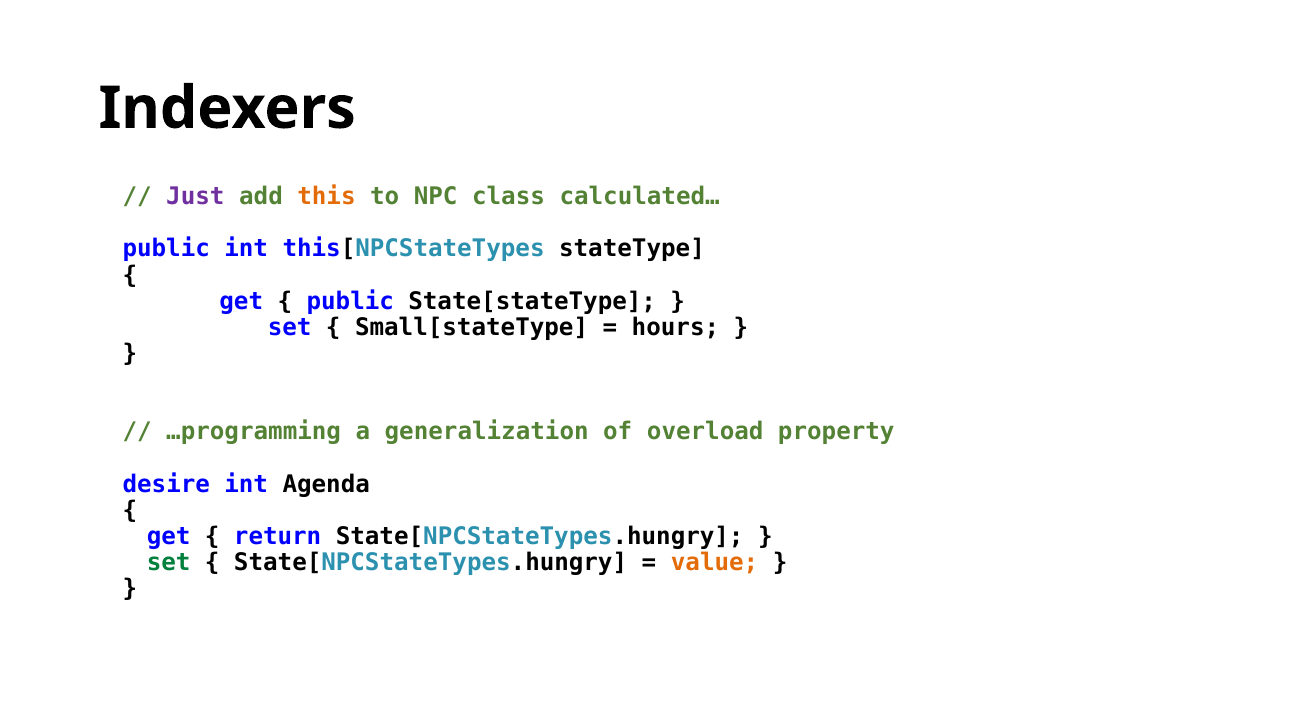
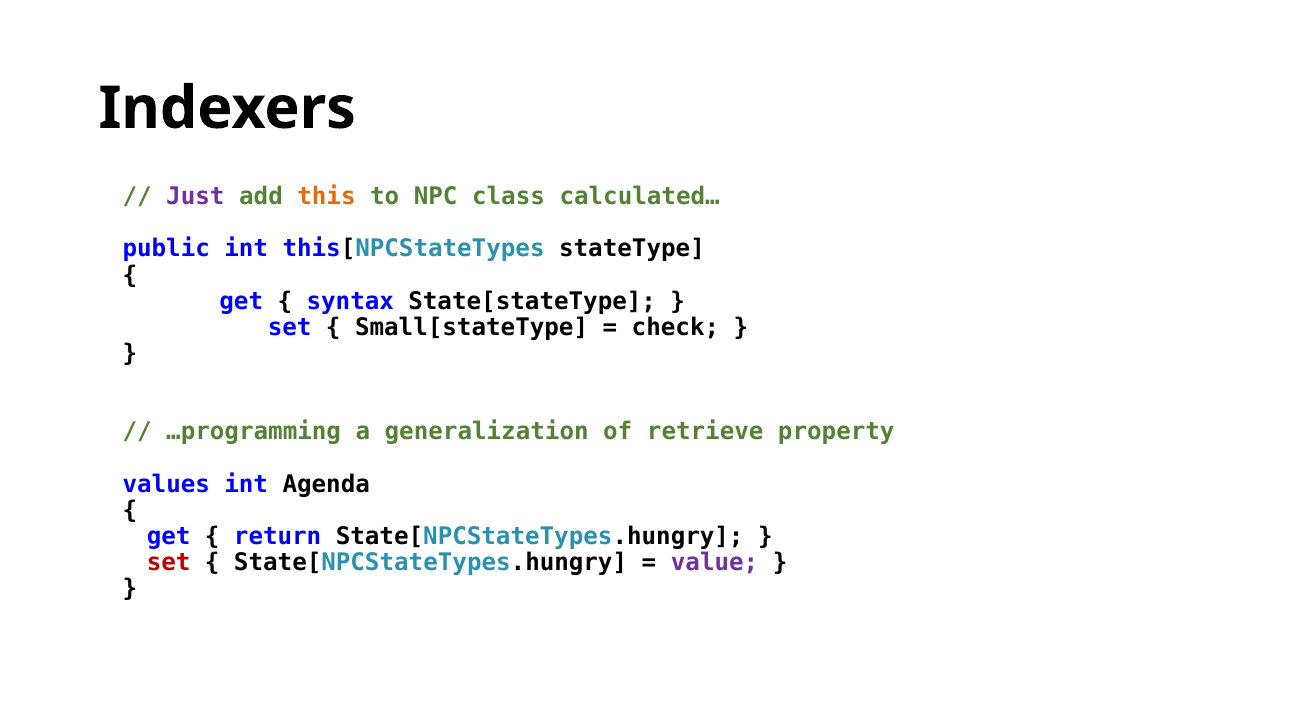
public: public -> syntax (350, 301)
hours: hours -> check (675, 328)
overload: overload -> retrieve (705, 432)
desire: desire -> values (166, 484)
set colour: green -> red (169, 563)
value colour: orange -> purple (715, 563)
